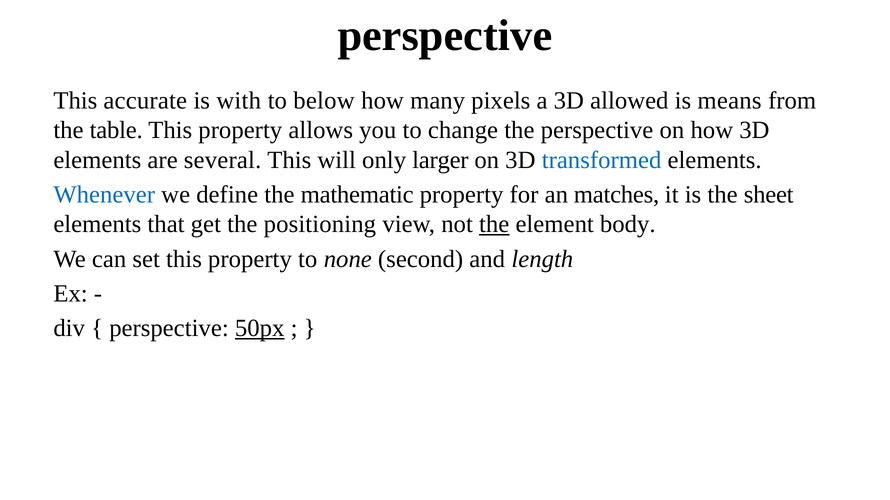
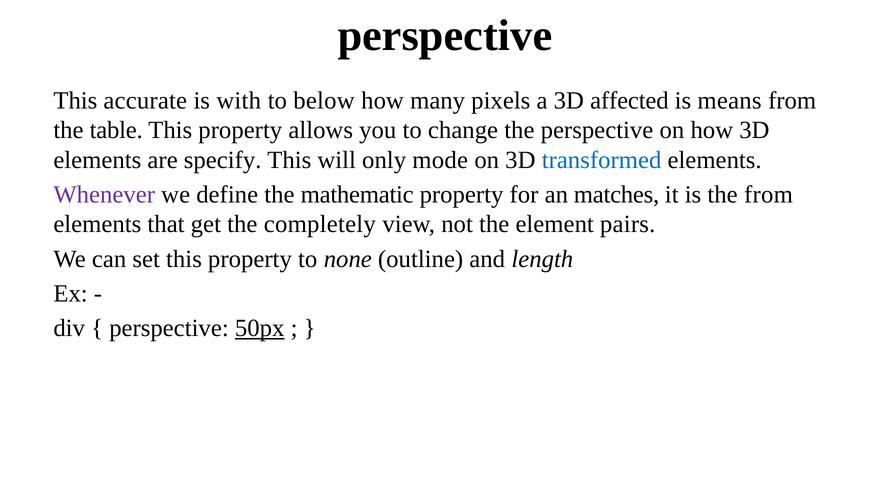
allowed: allowed -> affected (629, 101)
several: several -> specify (223, 160)
larger: larger -> mode (440, 160)
Whenever colour: blue -> purple (104, 195)
the sheet: sheet -> from (768, 195)
positioning: positioning -> completely (320, 225)
the underline: present -> none (494, 225)
body: body -> pairs (628, 225)
second: second -> outline (421, 259)
